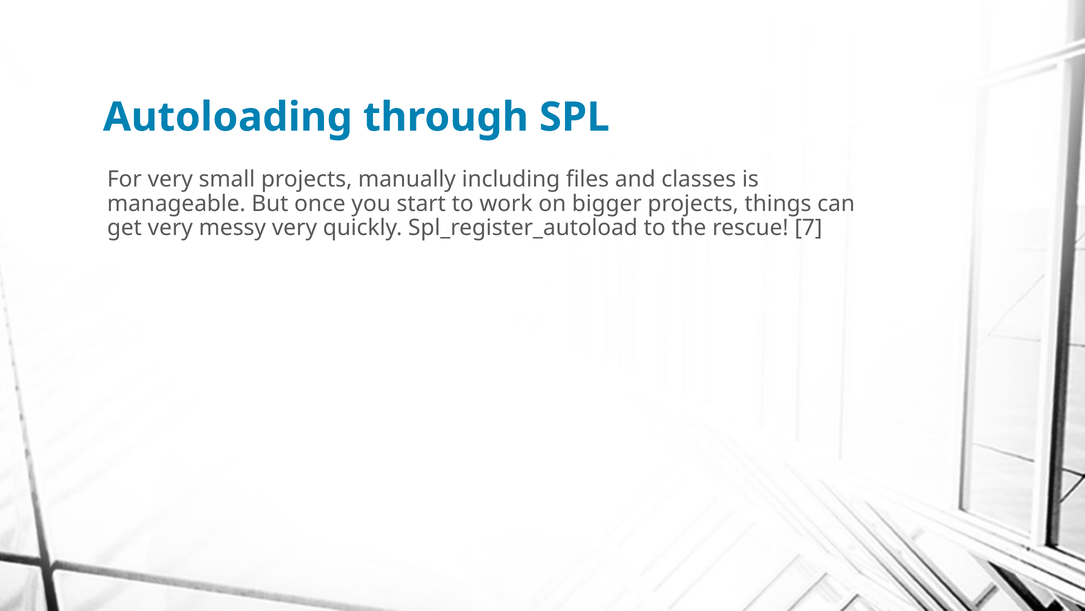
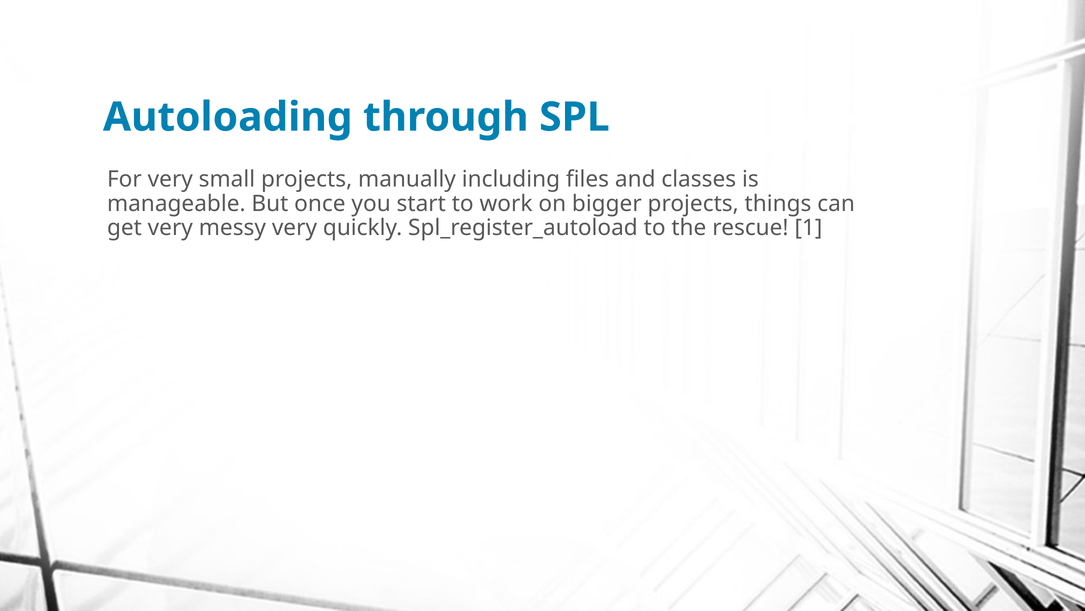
7: 7 -> 1 (808, 228)
